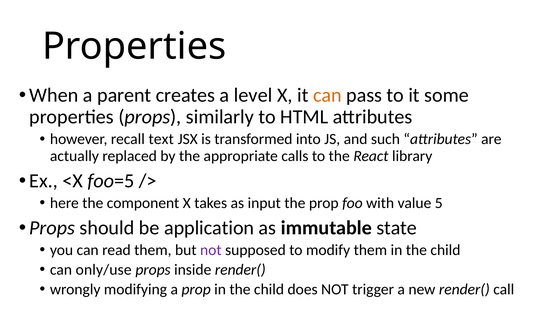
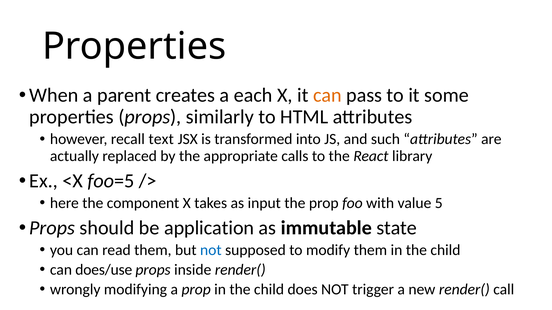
level: level -> each (253, 95)
not colour: purple -> blue (211, 250)
only/use: only/use -> does/use (104, 270)
